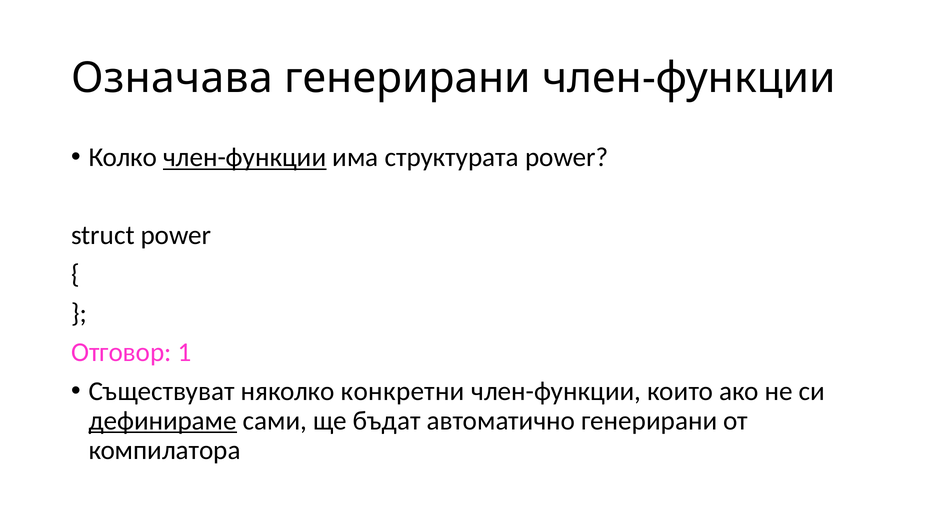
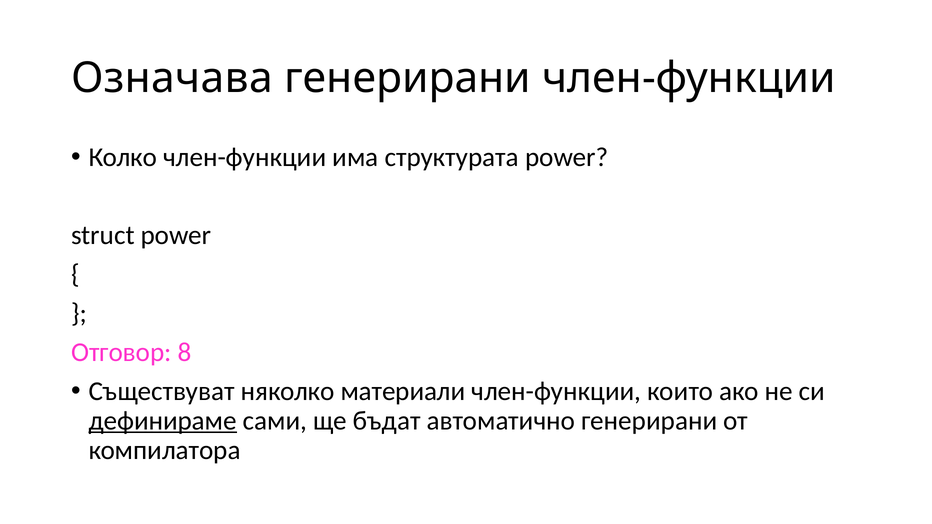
член-функции underline: present -> none (245, 158)
1: 1 -> 8 (185, 353)
конкретни: конкретни -> материали (403, 392)
